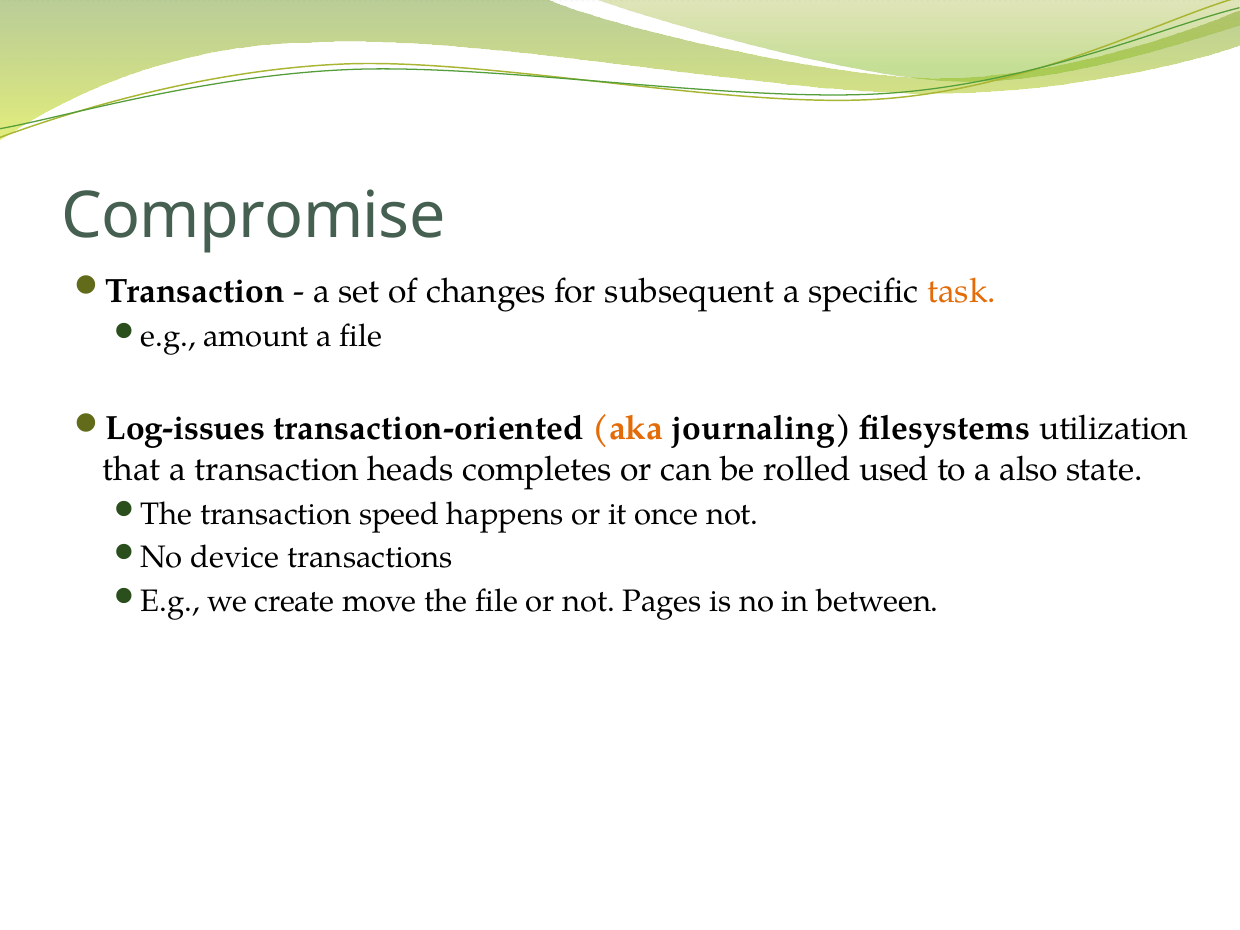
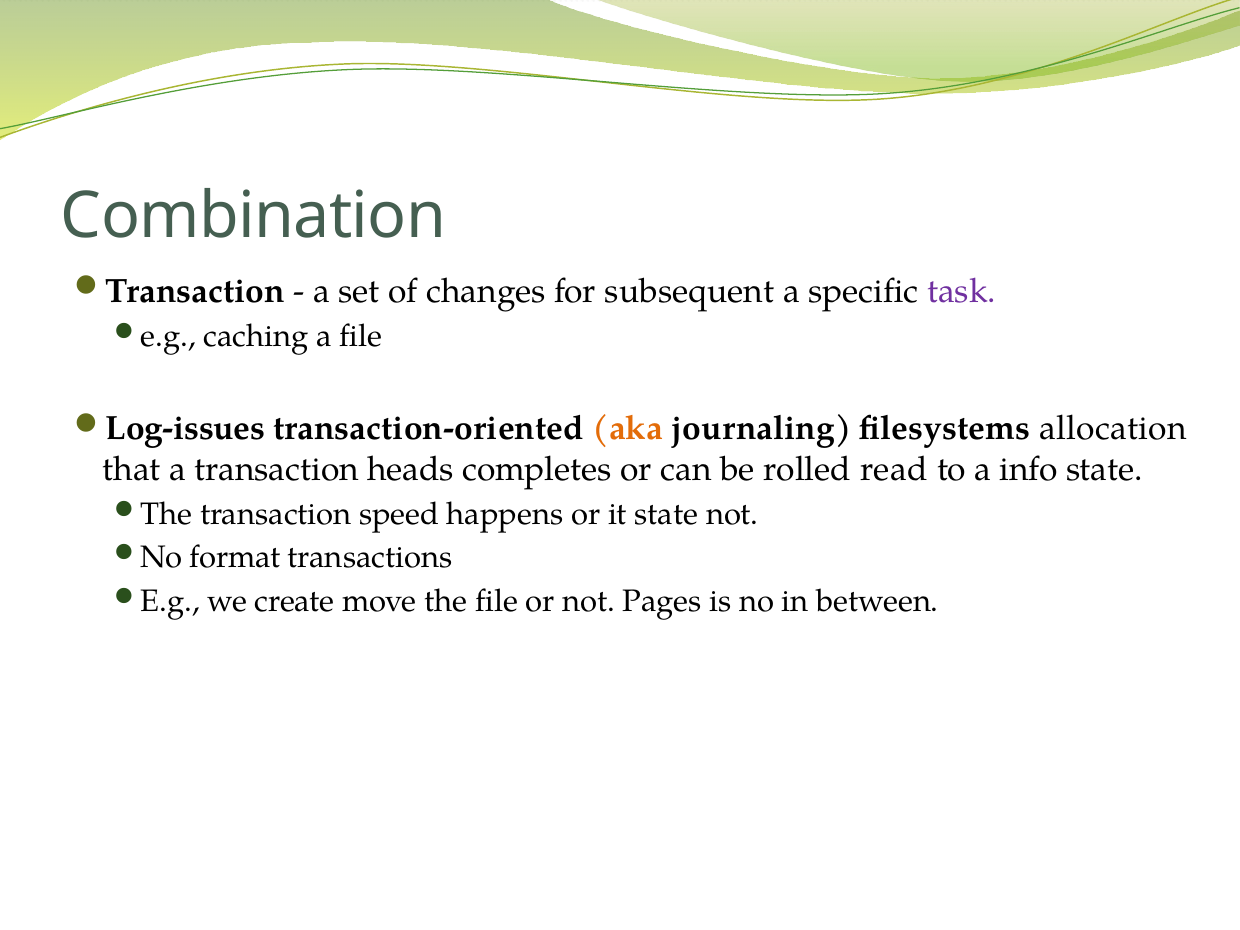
Compromise: Compromise -> Combination (254, 216)
task colour: orange -> purple (962, 291)
amount: amount -> caching (256, 336)
utilization: utilization -> allocation (1113, 429)
used: used -> read (894, 469)
also: also -> info (1029, 469)
it once: once -> state (667, 514)
device: device -> format (235, 557)
